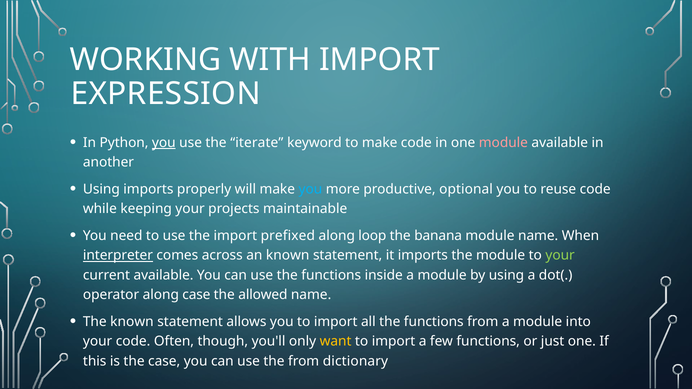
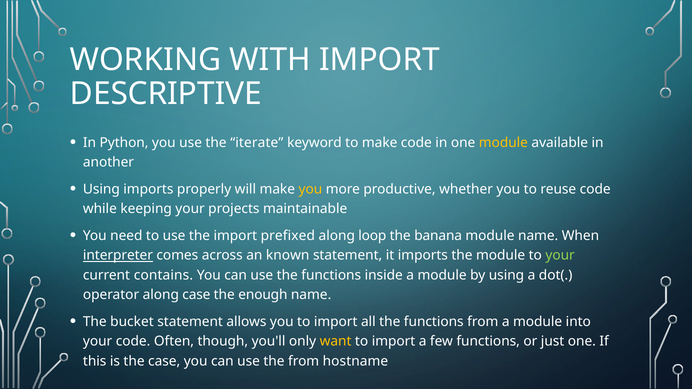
EXPRESSION: EXPRESSION -> DESCRIPTIVE (166, 94)
you underline: present -> none (164, 143)
module colour: pink -> yellow (503, 143)
you colour: light blue -> yellow (310, 189)
optional: optional -> whether (466, 189)
current available: available -> contains (163, 275)
allowed: allowed -> enough (263, 295)
The known: known -> bucket (132, 322)
dictionary: dictionary -> hostname (355, 361)
